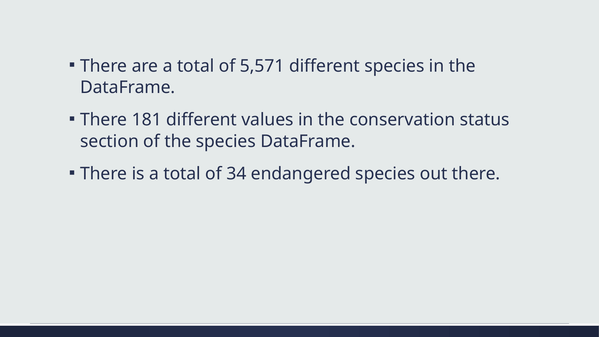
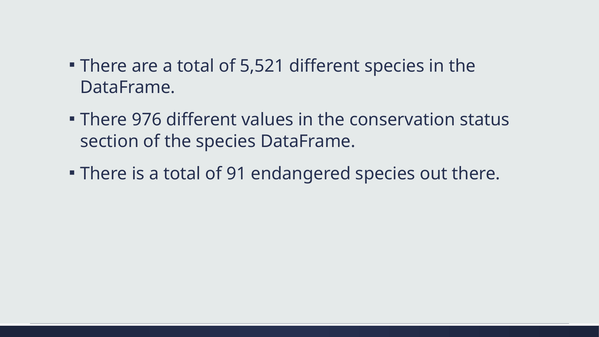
5,571: 5,571 -> 5,521 (262, 66)
181: 181 -> 976 (147, 120)
34: 34 -> 91 (236, 174)
